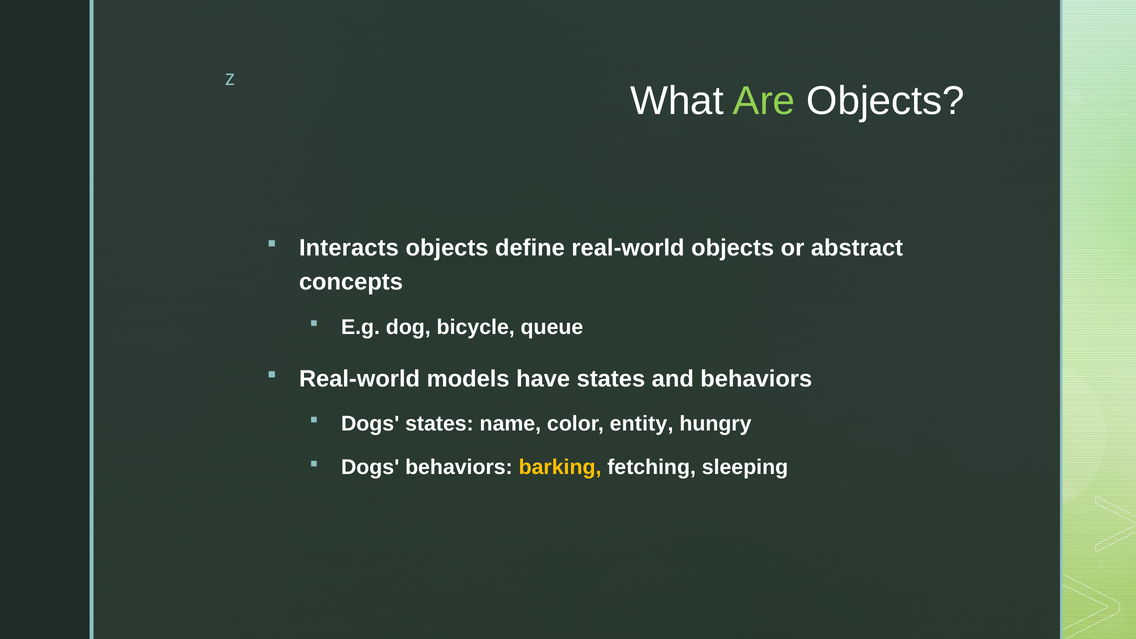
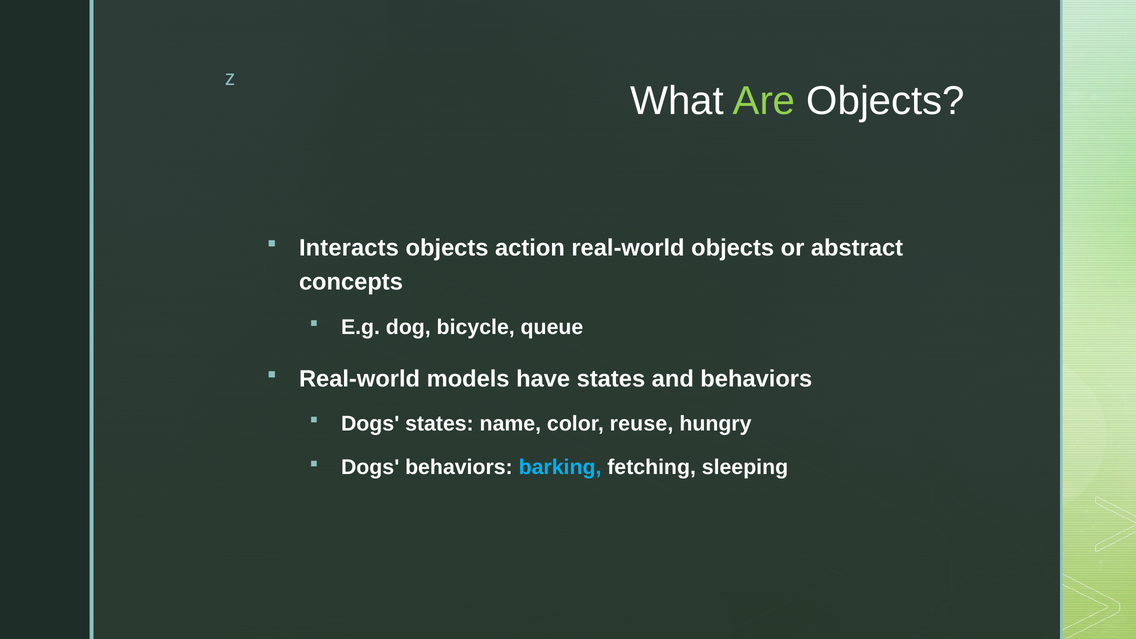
define: define -> action (530, 248)
entity: entity -> reuse (642, 424)
barking colour: yellow -> light blue (560, 467)
